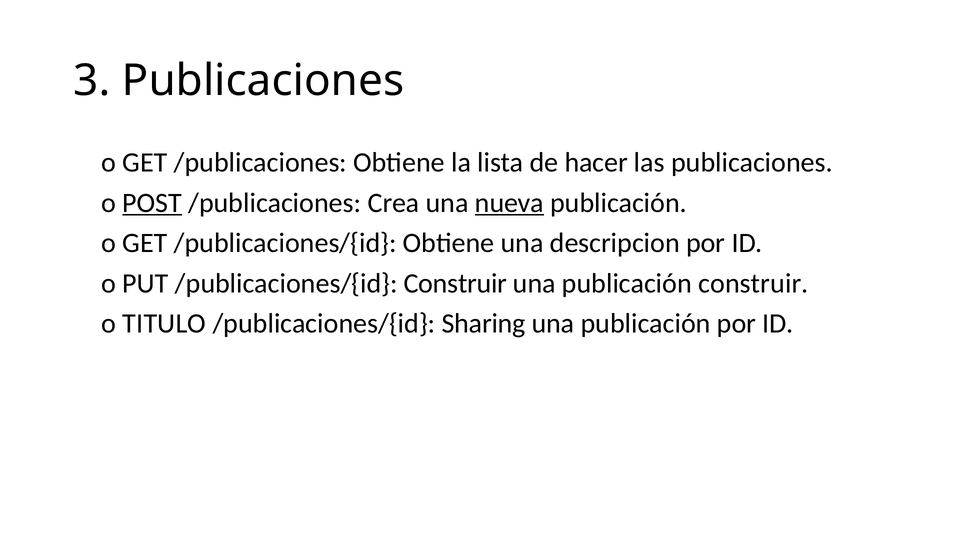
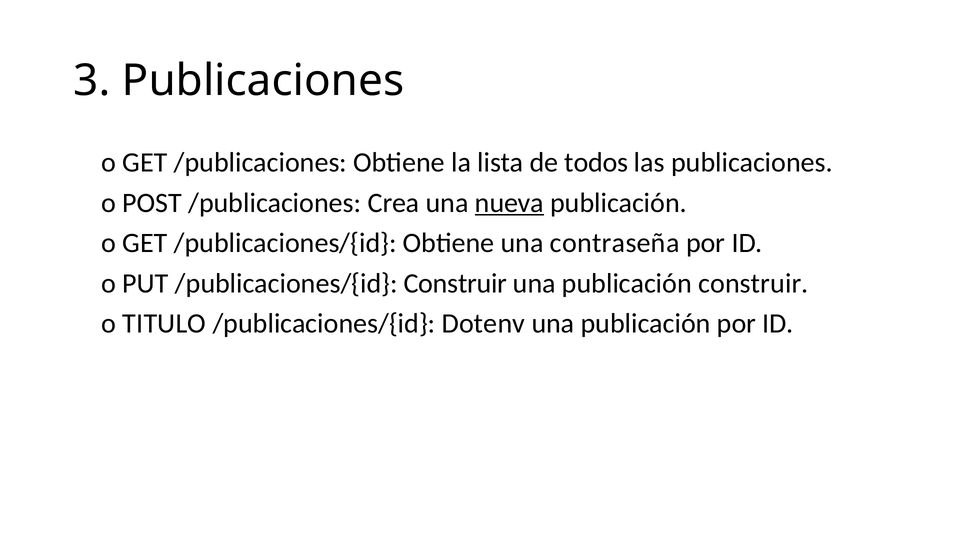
hacer: hacer -> todos (596, 163)
POST underline: present -> none (152, 203)
descripcion: descripcion -> contraseña (615, 243)
Sharing: Sharing -> Dotenv (483, 324)
